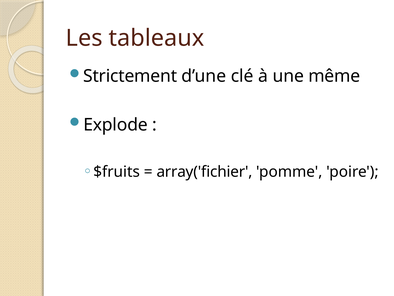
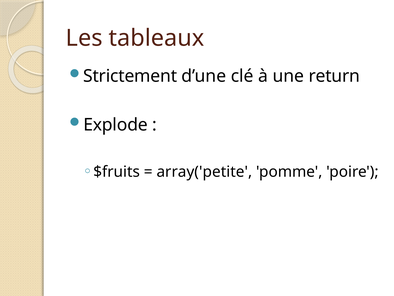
même: même -> return (334, 76)
array('fichier: array('fichier -> array('petite (204, 172)
